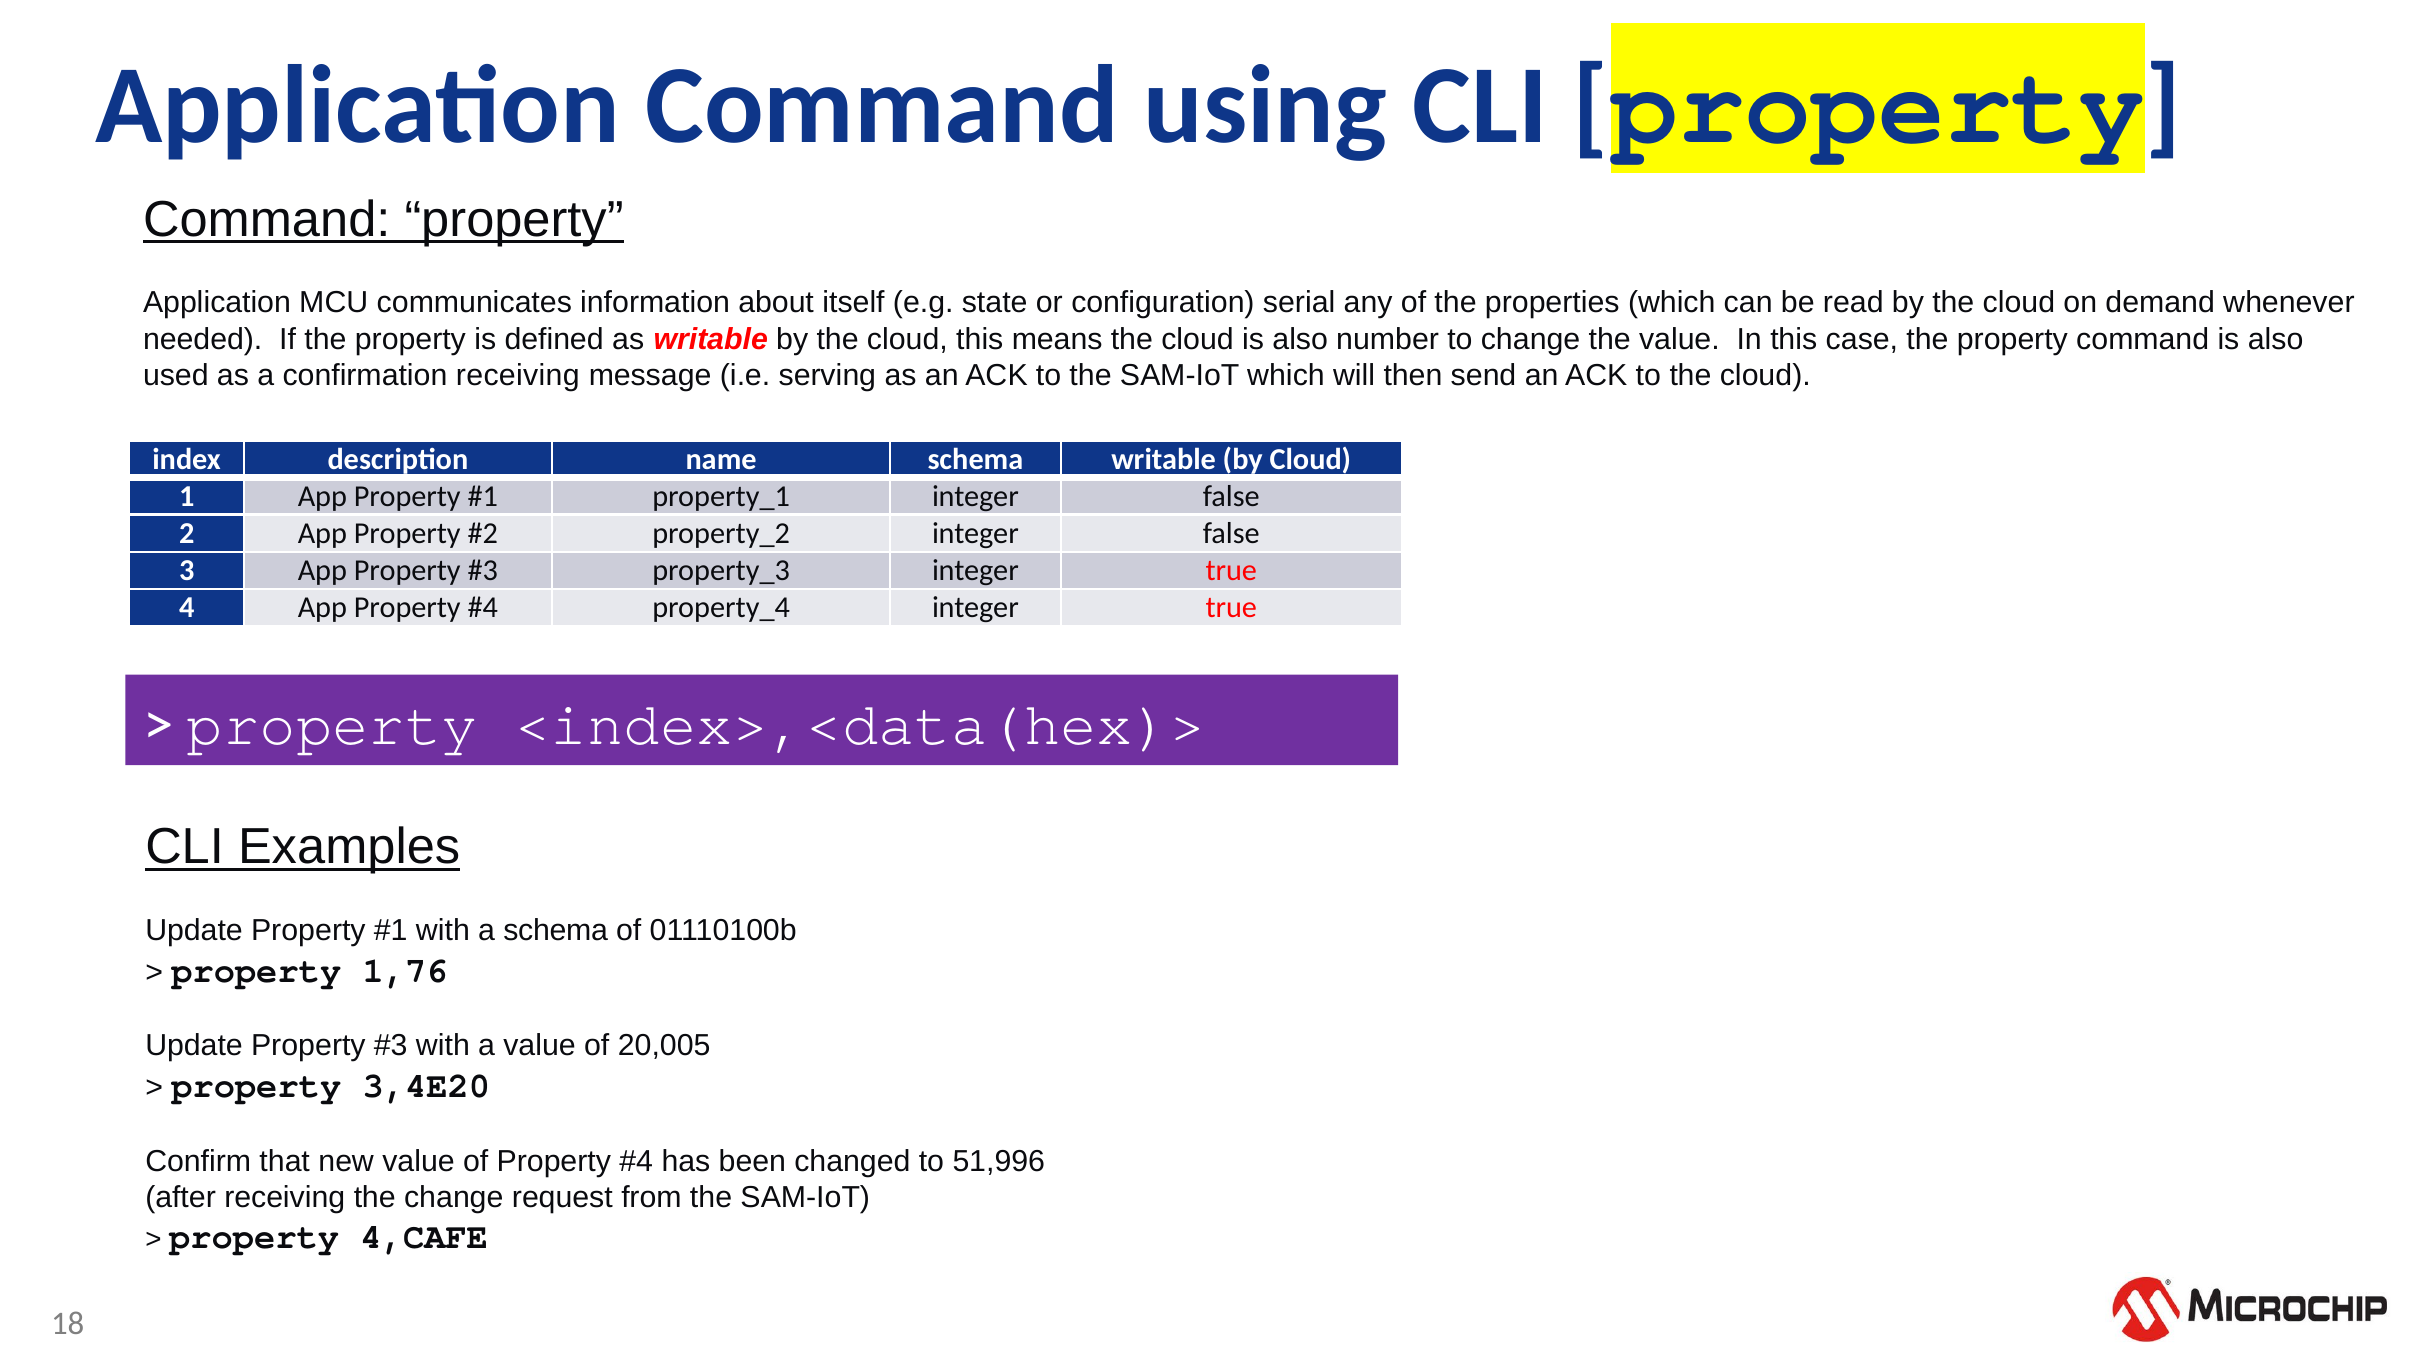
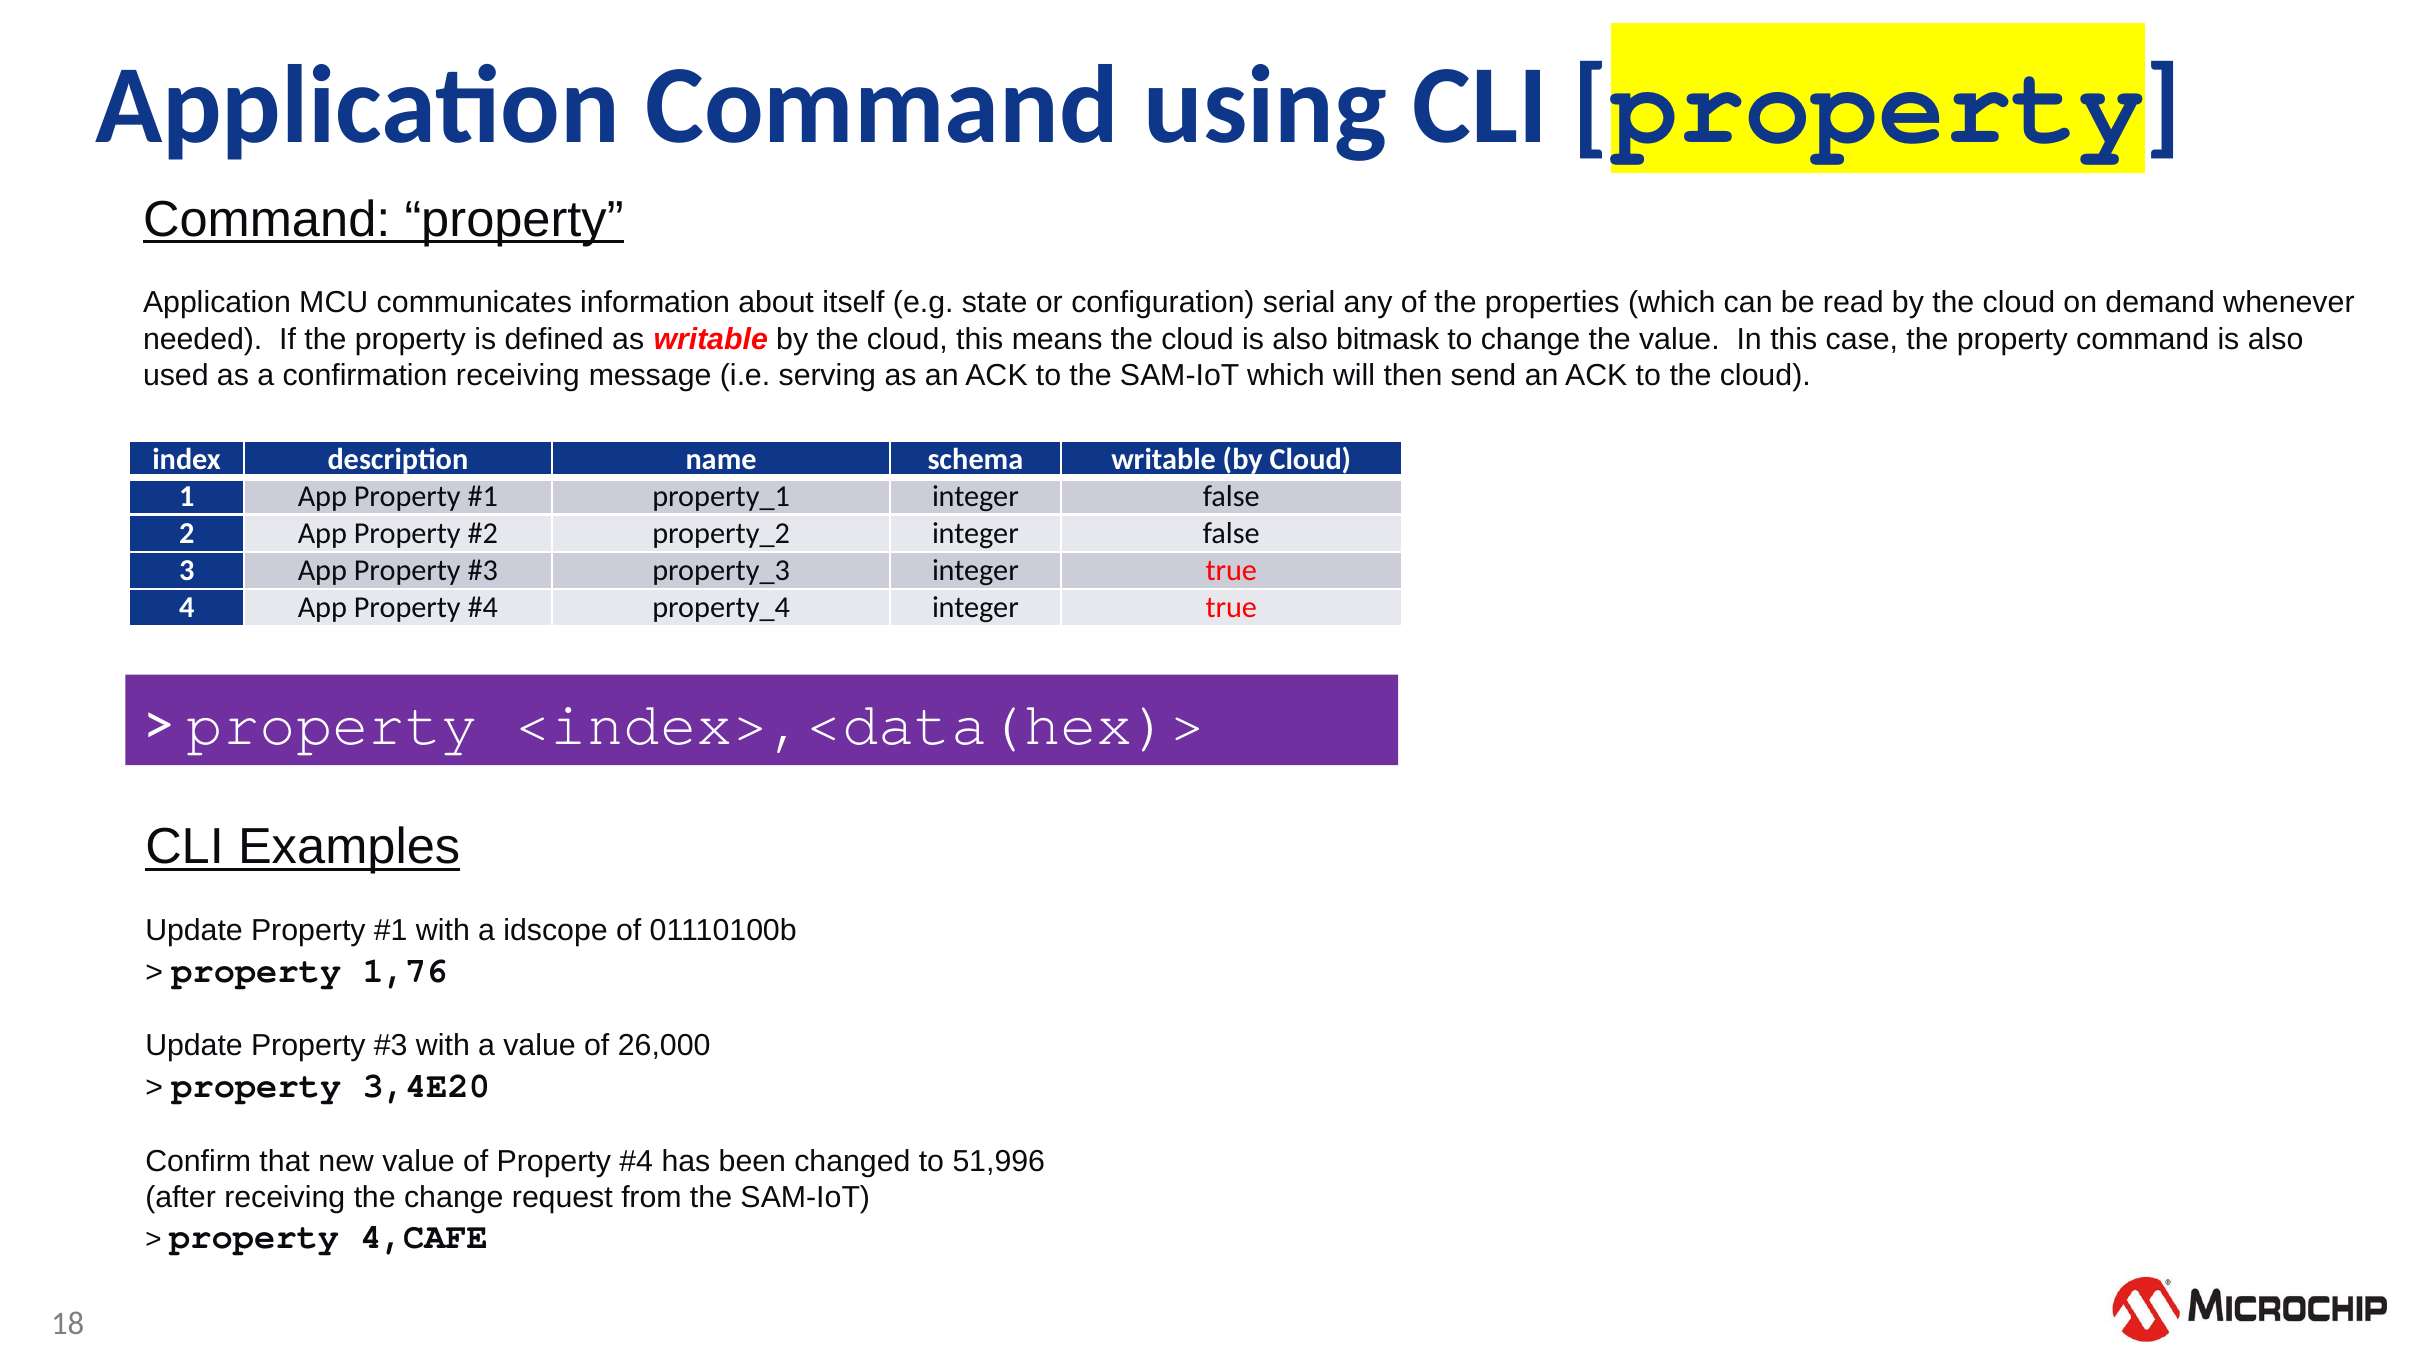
number: number -> bitmask (1388, 339)
a schema: schema -> idscope (556, 930)
20,005: 20,005 -> 26,000 (664, 1045)
